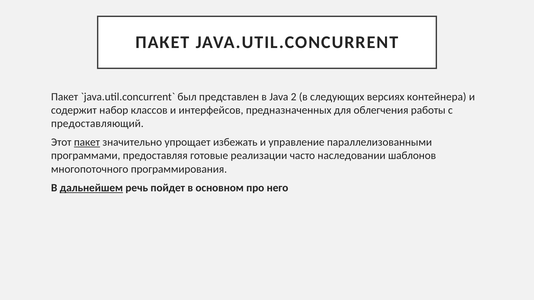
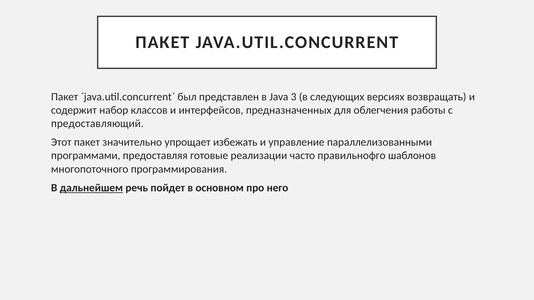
2: 2 -> 3 (294, 97)
контейнера: контейнера -> возвращать (437, 97)
пакет underline: present -> none (87, 142)
наследовании: наследовании -> правильнофго (352, 156)
